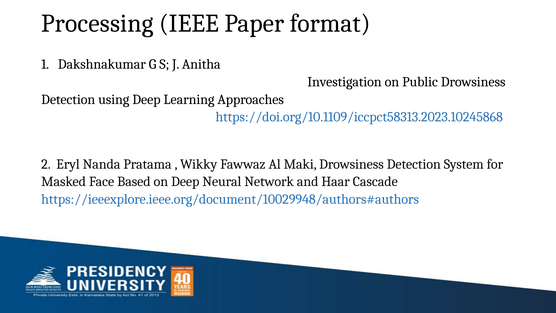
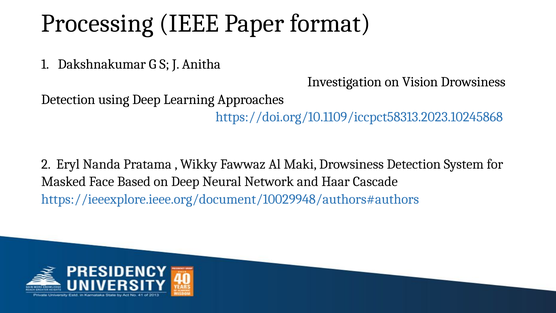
Public: Public -> Vision (420, 82)
